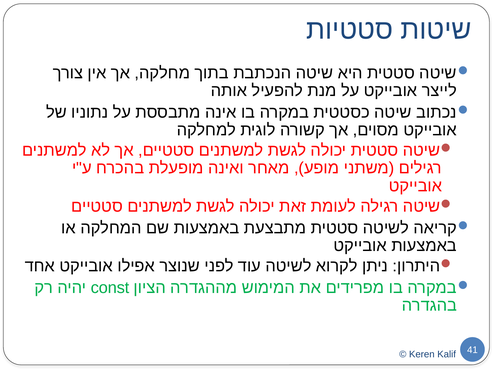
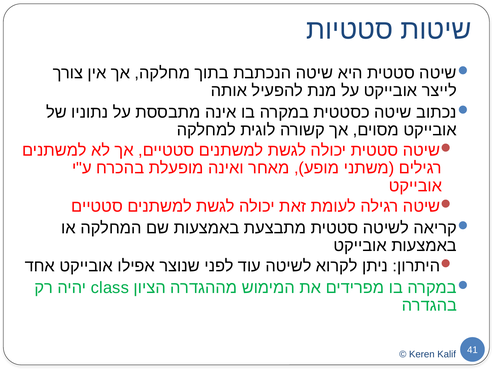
const: const -> class (110, 288)
